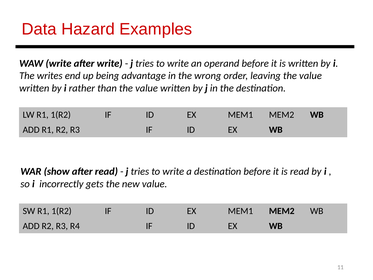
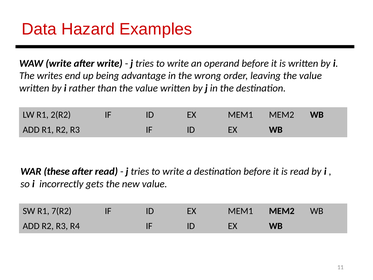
LW R1 1(R2: 1(R2 -> 2(R2 (61, 115)
show: show -> these (57, 171)
SW R1 1(R2: 1(R2 -> 7(R2 (62, 211)
